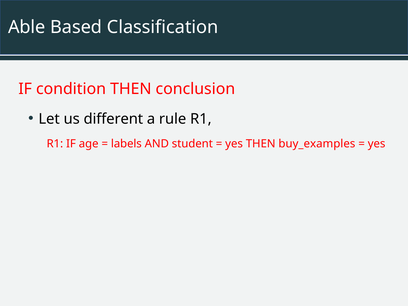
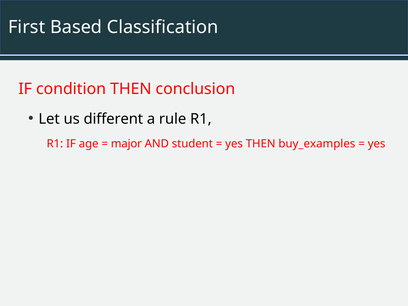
Able: Able -> First (27, 27)
labels: labels -> major (126, 144)
